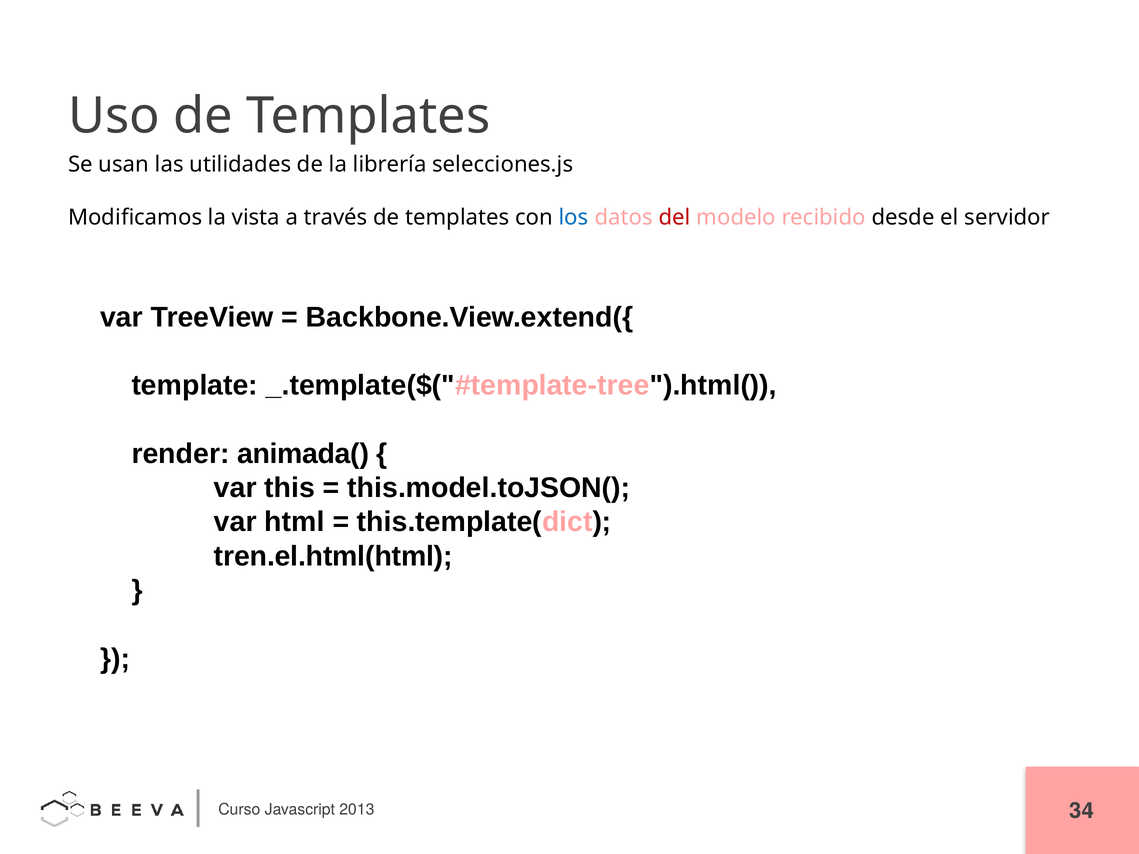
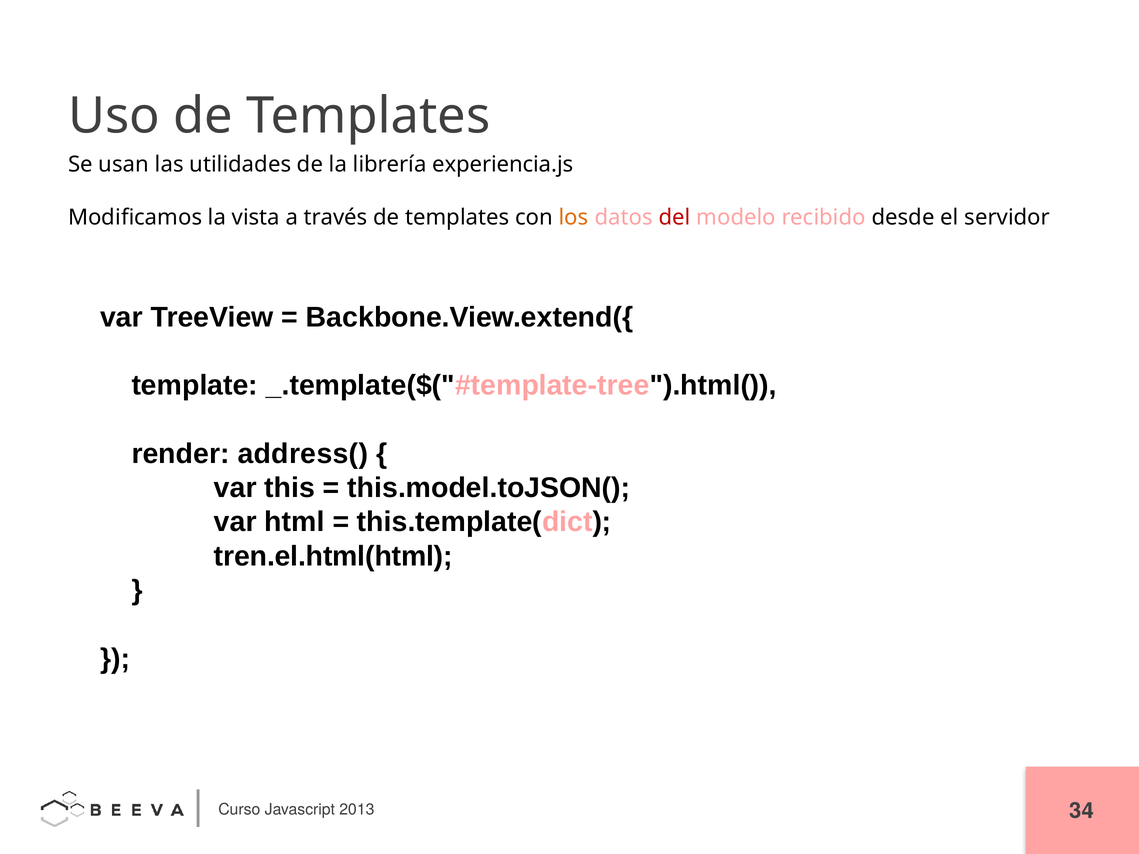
selecciones.js: selecciones.js -> experiencia.js (503, 164)
los colour: blue -> orange (574, 218)
animada(: animada( -> address( (303, 454)
